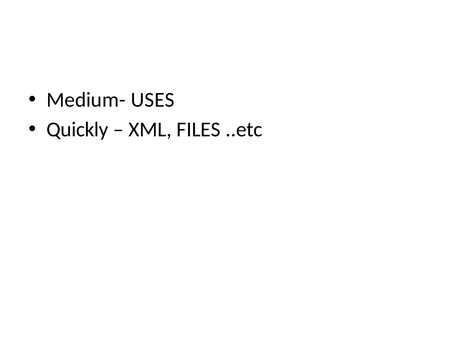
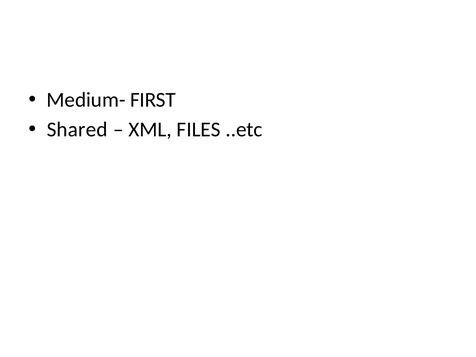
USES: USES -> FIRST (153, 100)
Quickly: Quickly -> Shared (77, 129)
